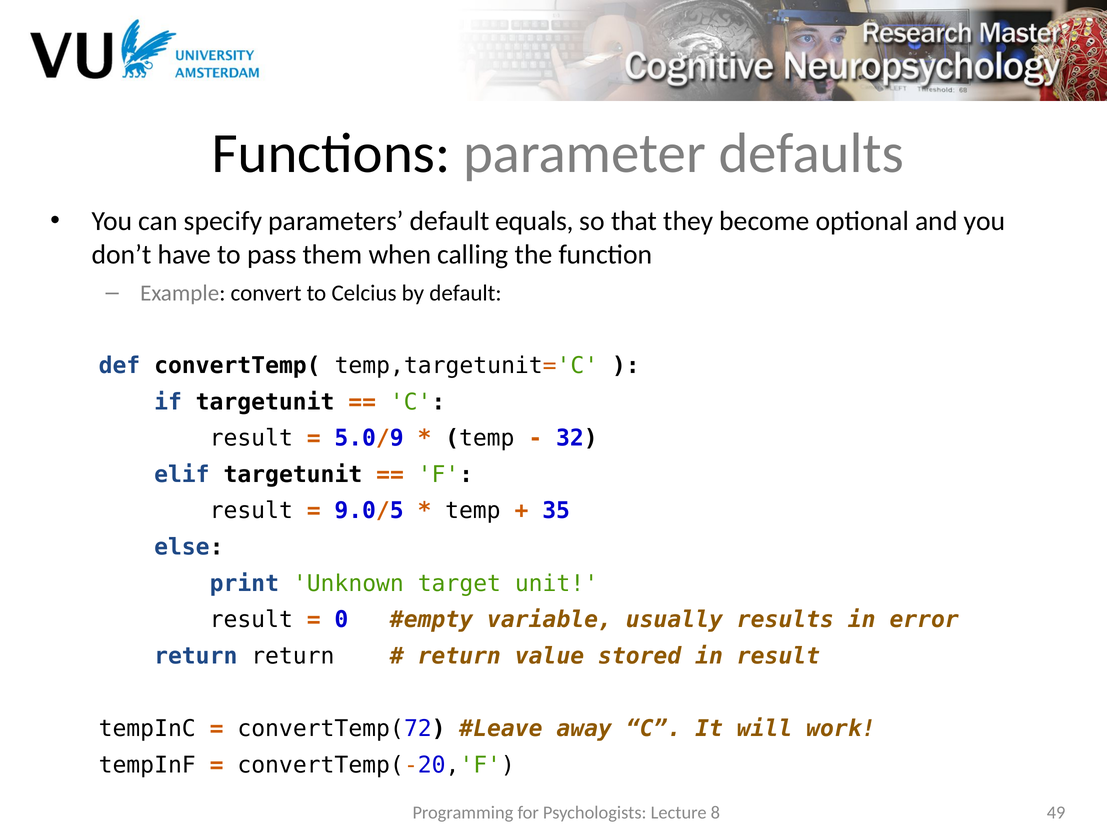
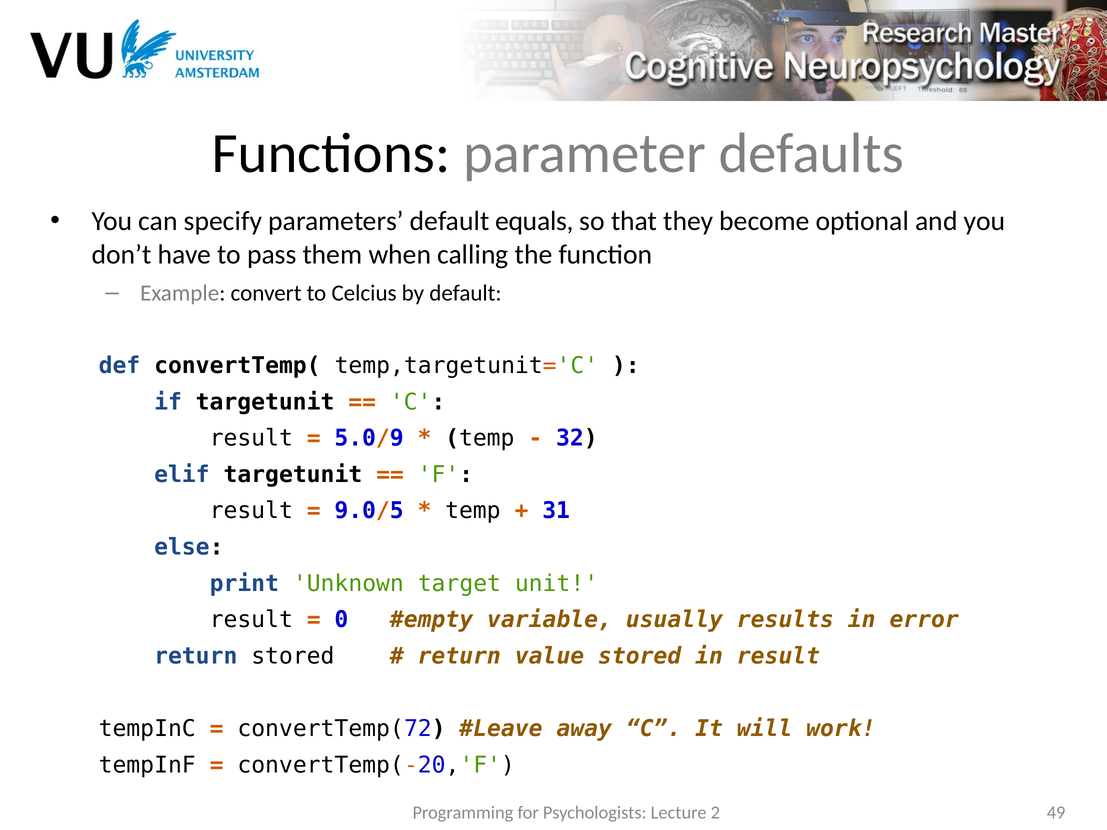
35: 35 -> 31 (556, 511)
return return: return -> stored (293, 656)
8: 8 -> 2 (715, 813)
